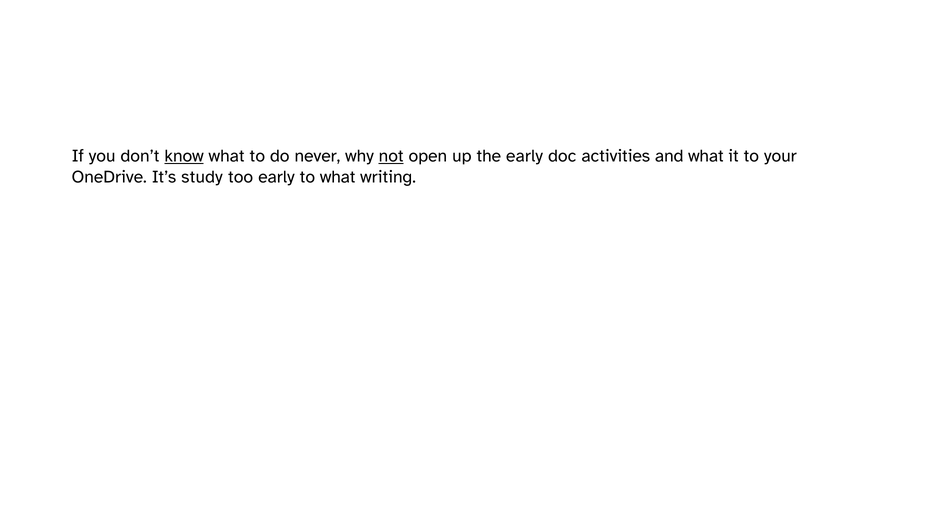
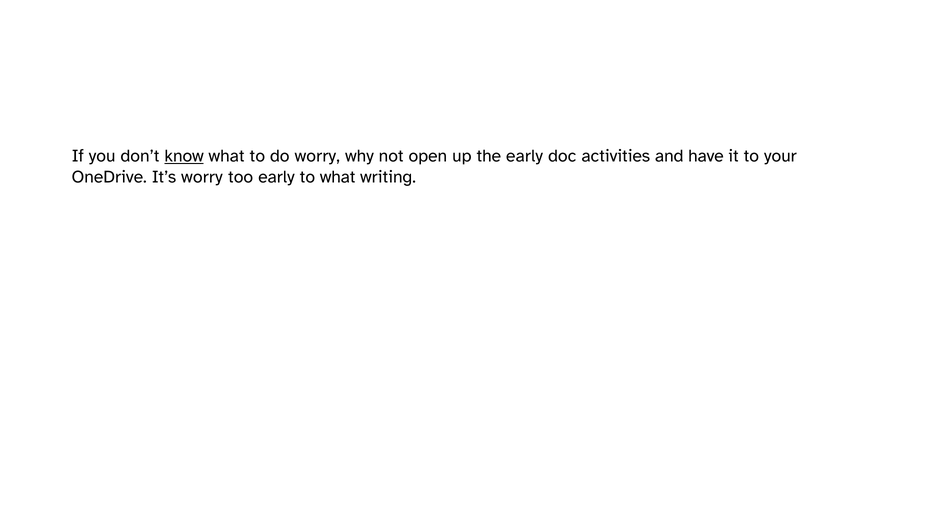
do never: never -> worry (317, 156)
not underline: present -> none (391, 156)
and what: what -> have (706, 156)
It’s study: study -> worry (202, 177)
